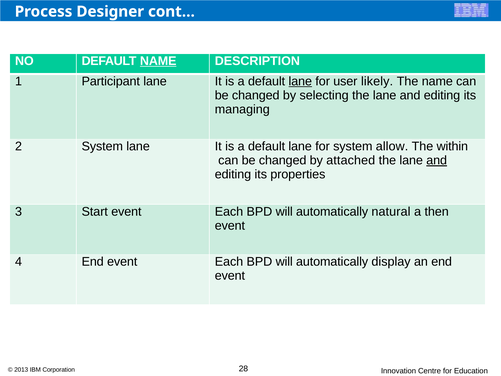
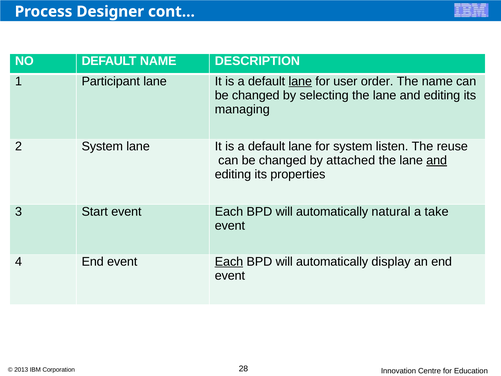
NAME underline: present -> none (158, 61)
likely: likely -> order (377, 81)
allow: allow -> listen (392, 146)
within: within -> reuse (452, 146)
then: then -> take (437, 211)
Each underline: none -> present (229, 262)
